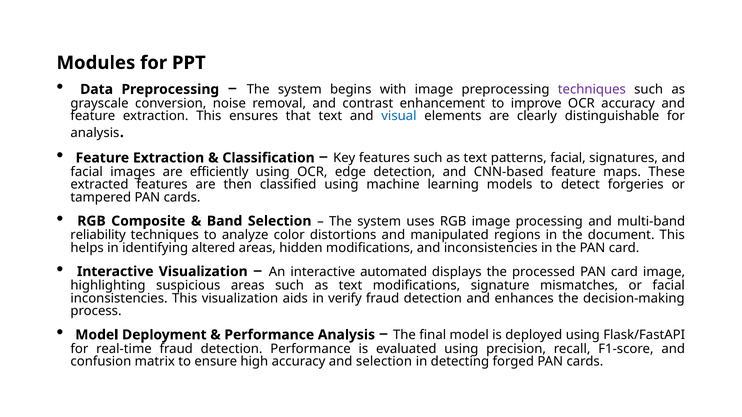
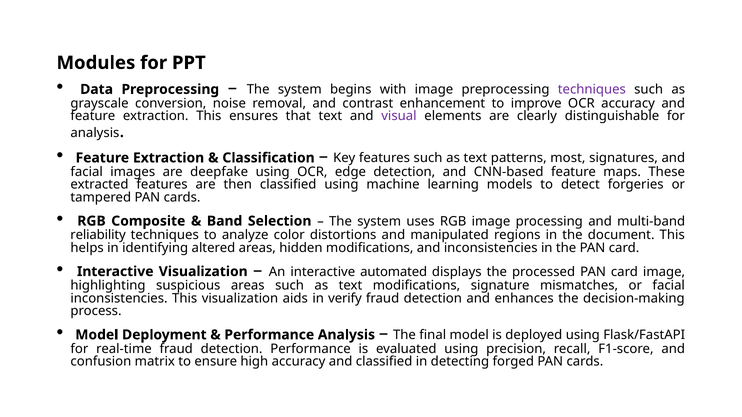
visual colour: blue -> purple (399, 116)
patterns facial: facial -> most (568, 158)
efficiently: efficiently -> deepfake (219, 172)
and selection: selection -> classified (384, 362)
